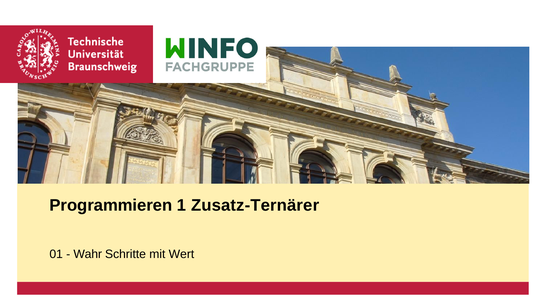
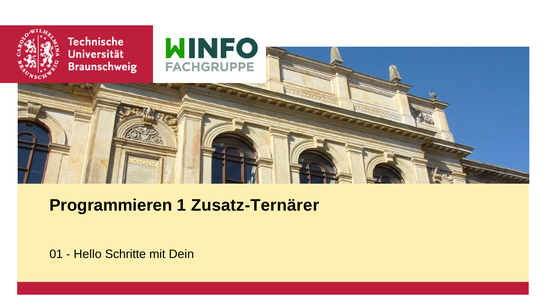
Wahr: Wahr -> Hello (88, 254)
Wert: Wert -> Dein (181, 254)
